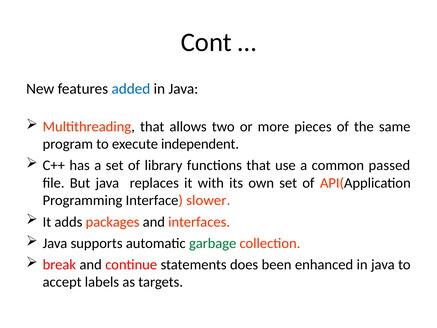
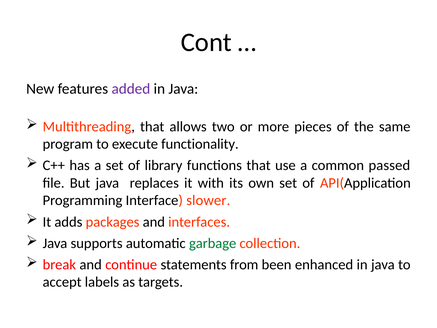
added colour: blue -> purple (131, 89)
independent: independent -> functionality (200, 144)
does: does -> from (244, 264)
